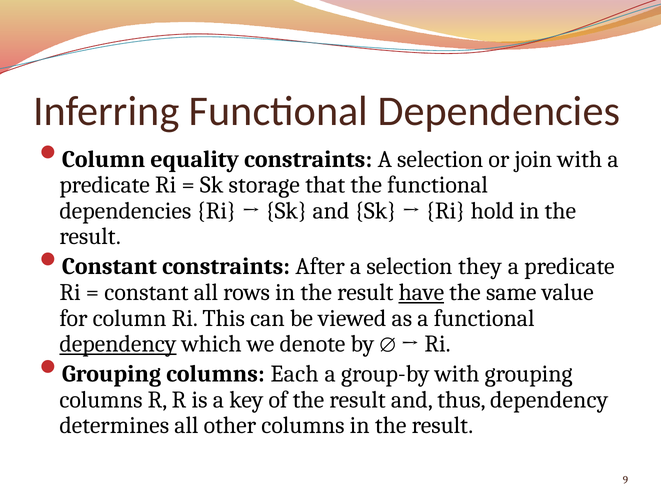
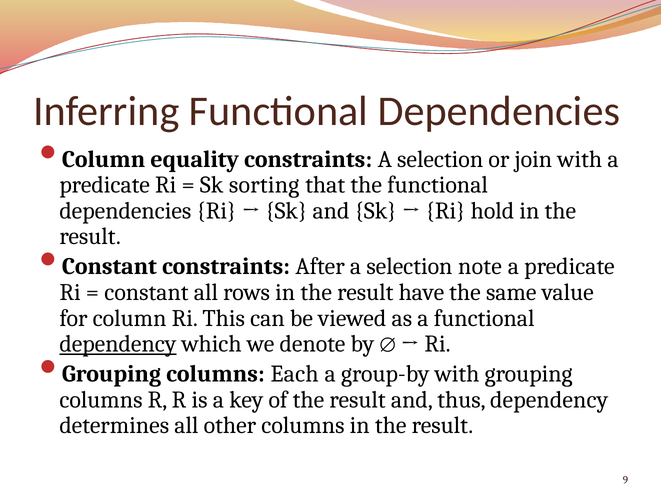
storage: storage -> sorting (264, 185)
they: they -> note (480, 266)
have underline: present -> none (421, 292)
